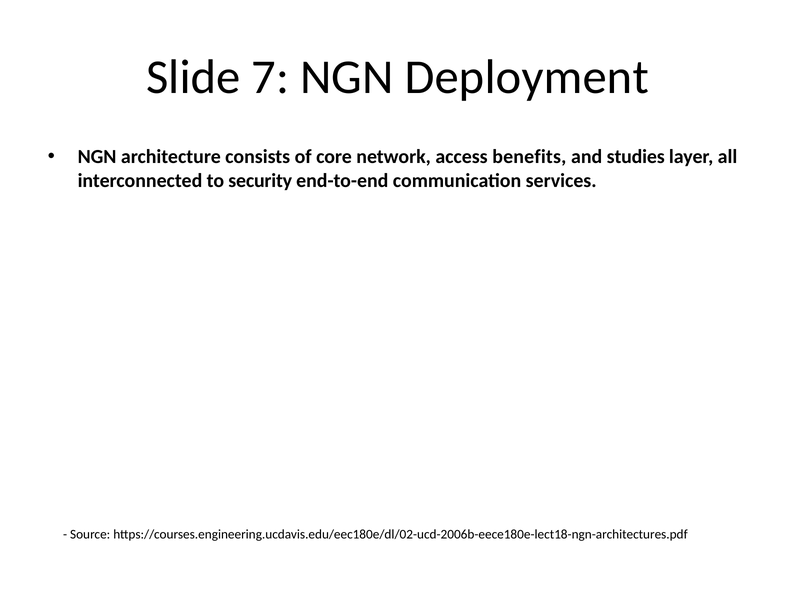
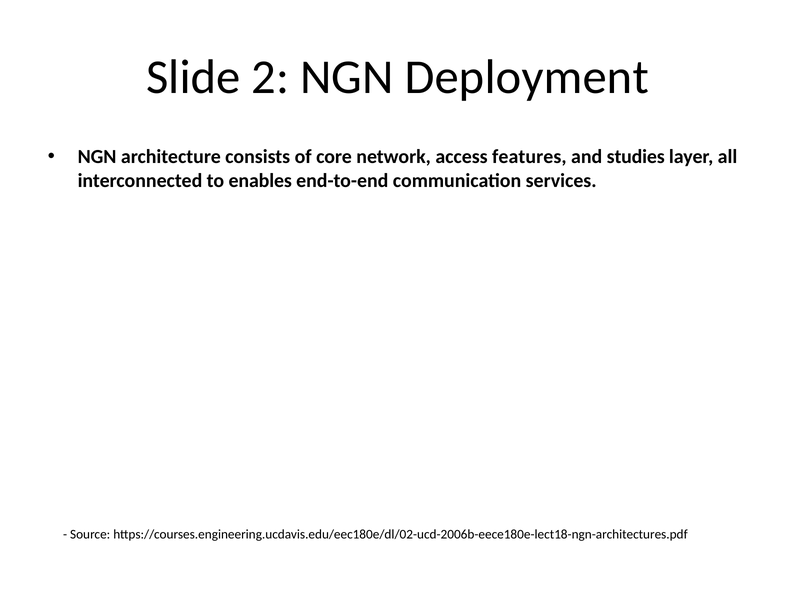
7: 7 -> 2 (270, 77)
benefits: benefits -> features (529, 157)
security: security -> enables (260, 180)
